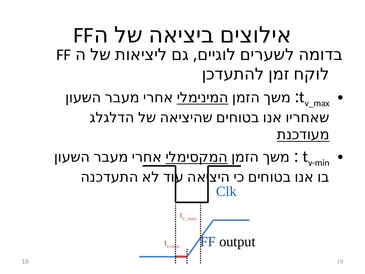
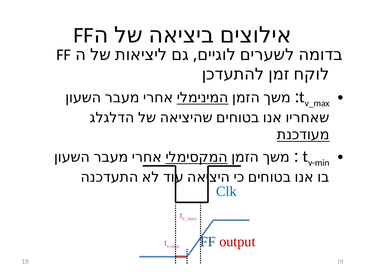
output colour: black -> red (237, 241)
